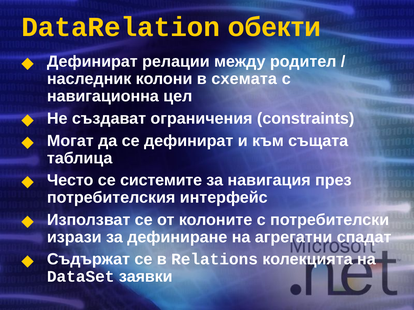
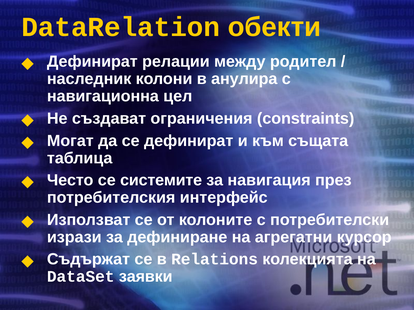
схемата: схемата -> анулира (244, 79)
спадат: спадат -> курсор (364, 238)
